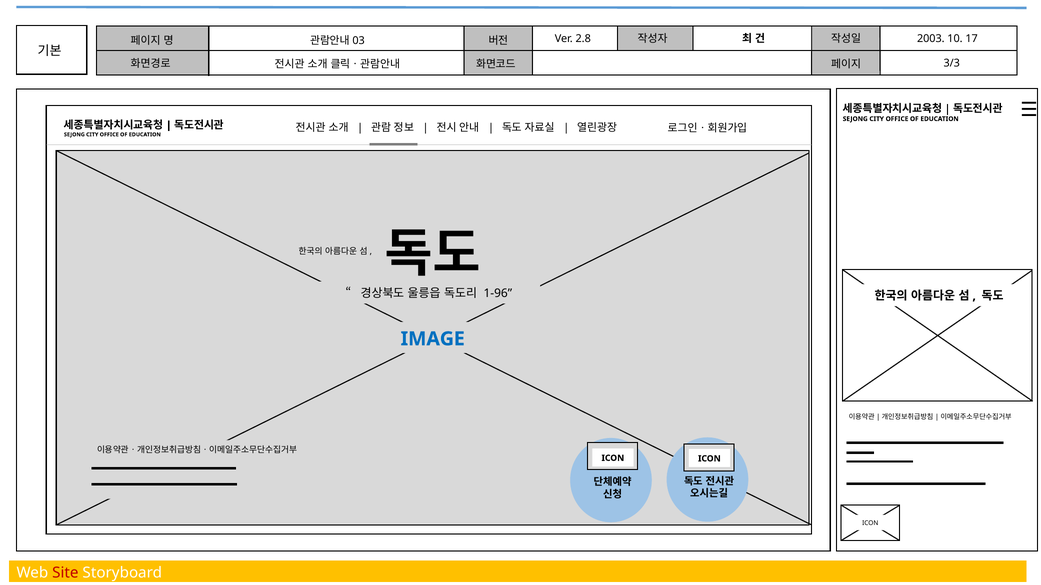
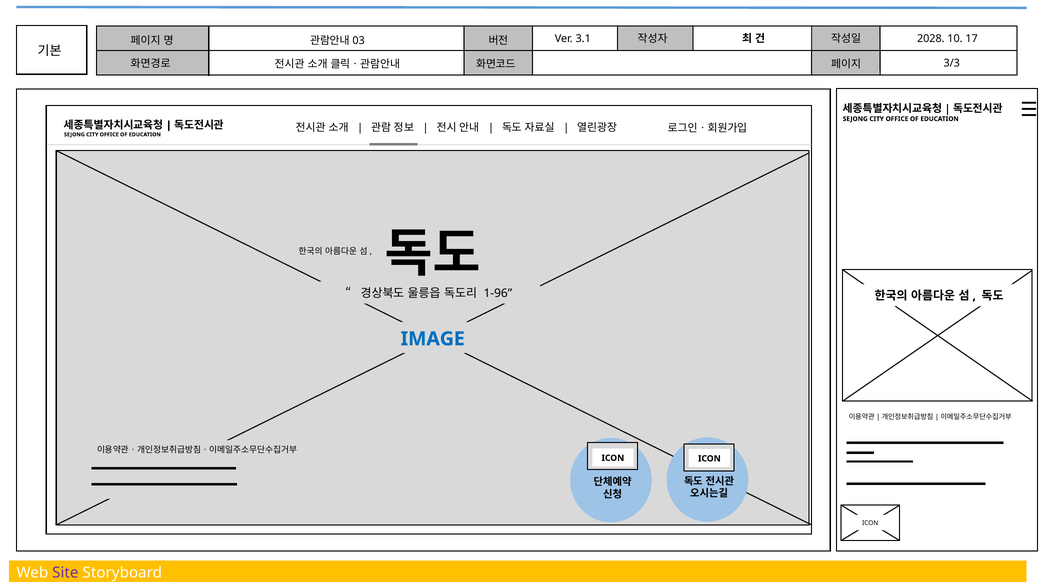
2.8: 2.8 -> 3.1 (583, 39)
2003: 2003 -> 2028 (931, 39)
Site colour: red -> purple (65, 573)
